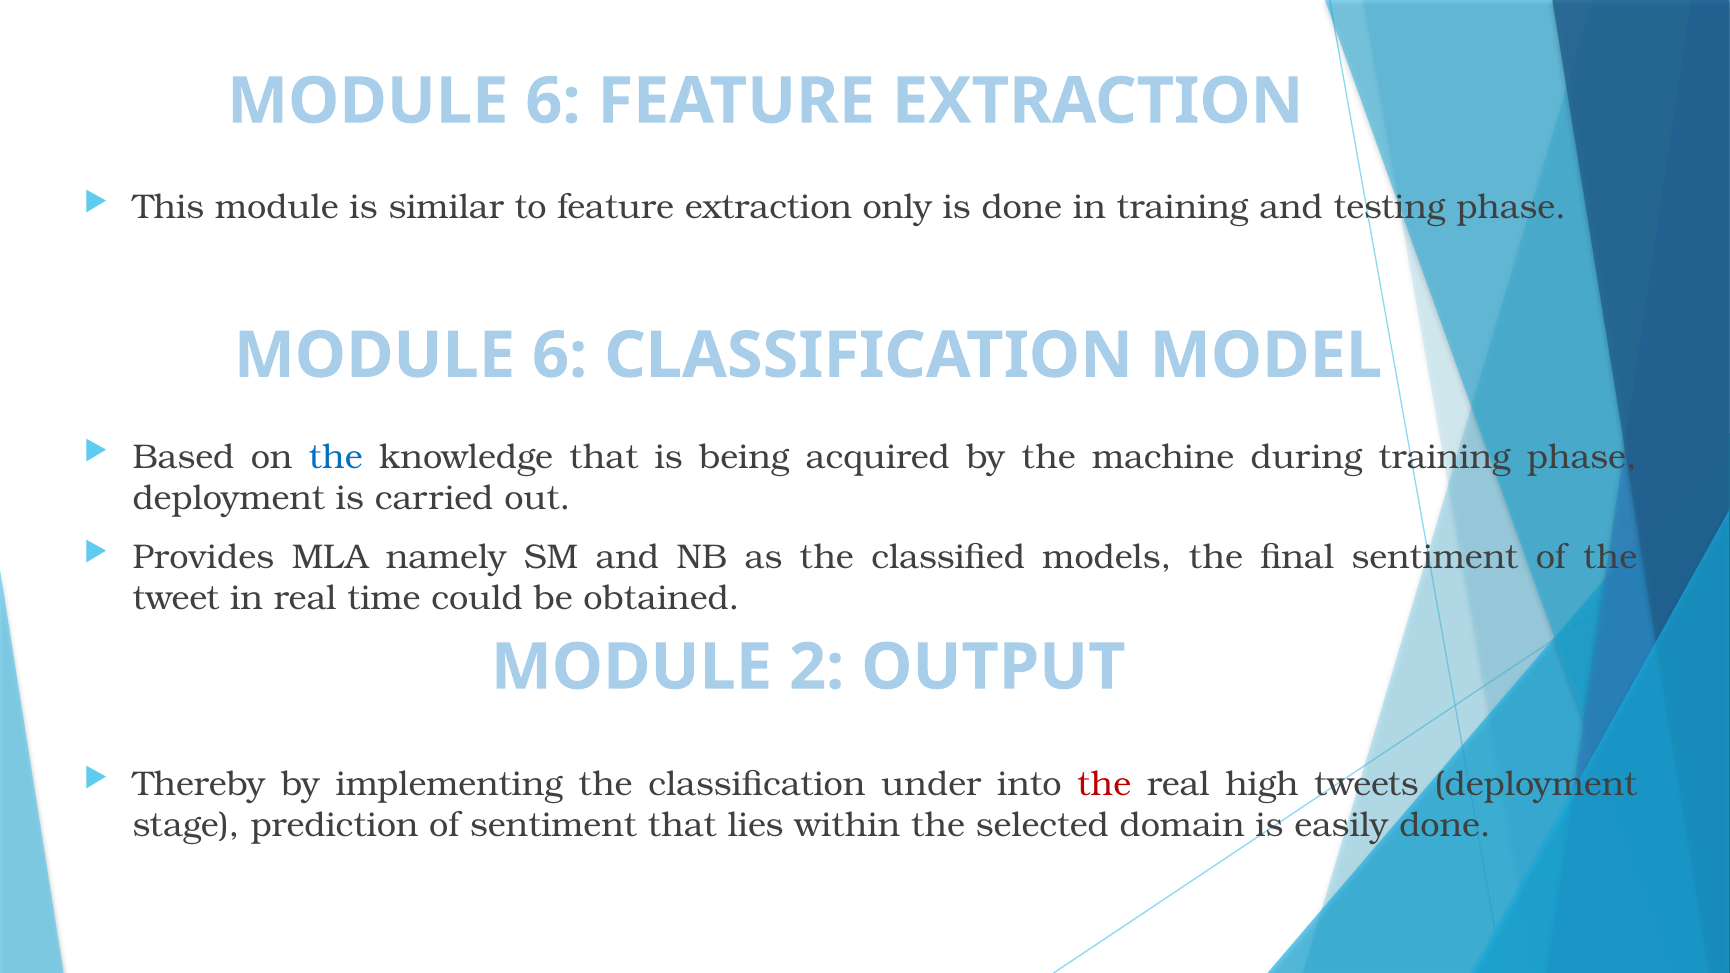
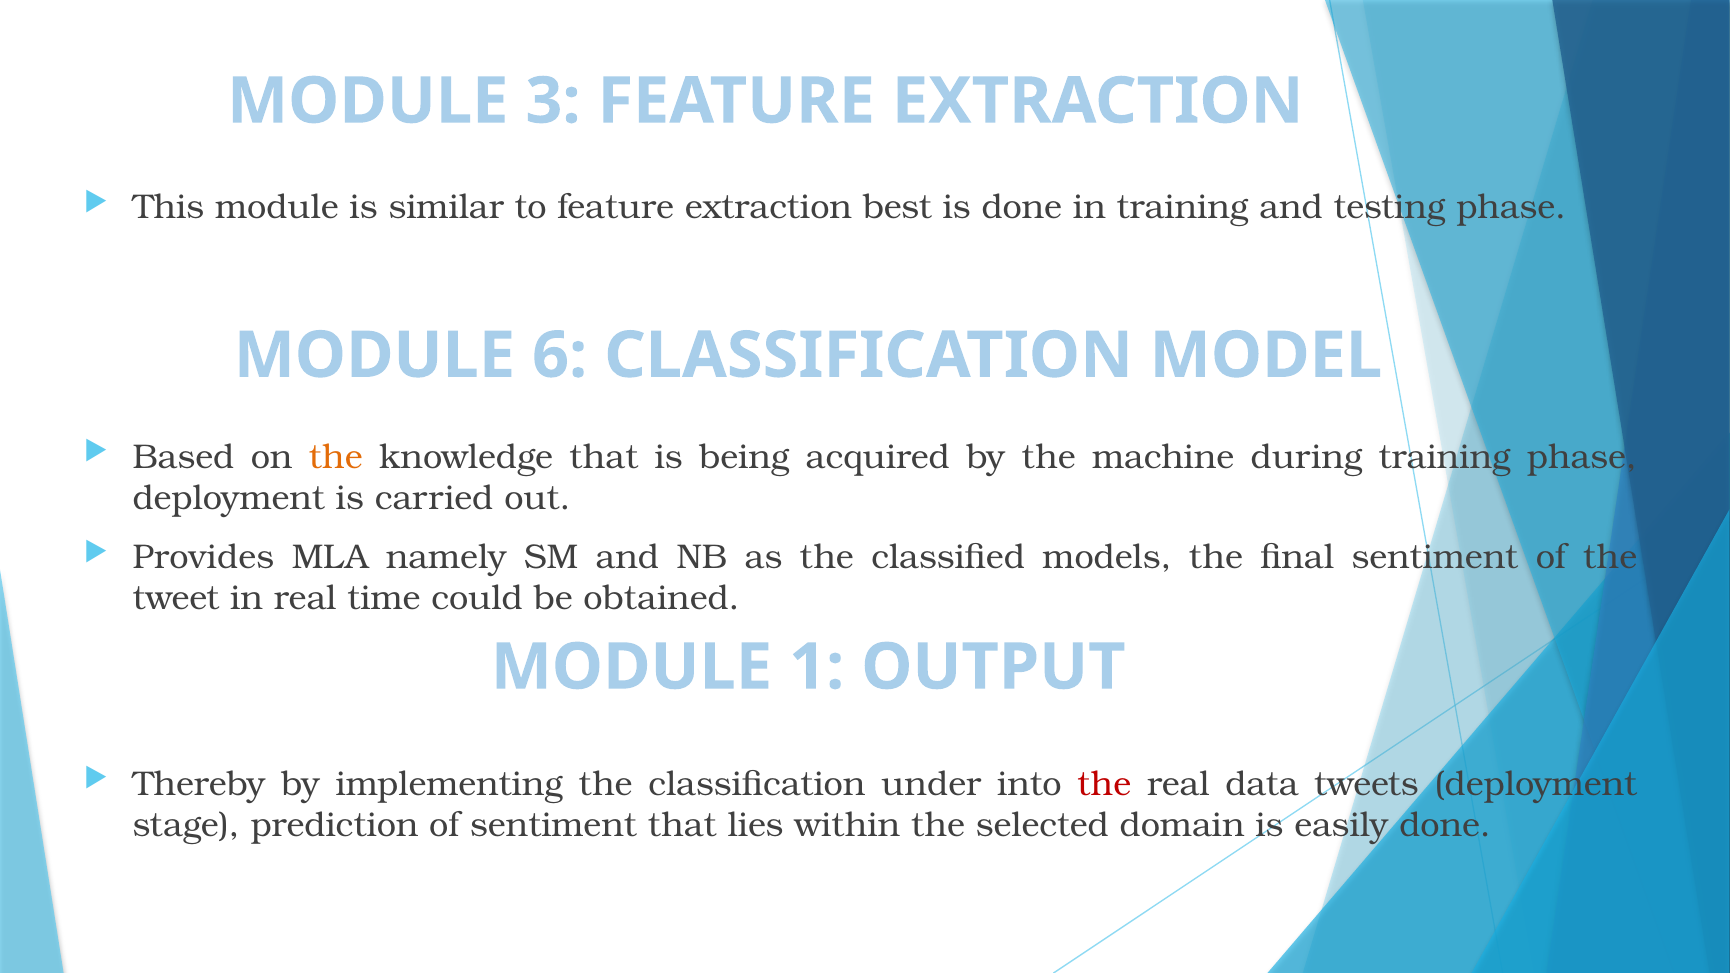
6: 6 -> 3 (553, 101)
only: only -> best (897, 208)
the colour: blue -> orange (336, 457)
2: 2 -> 1 (817, 667)
high: high -> data (1262, 784)
